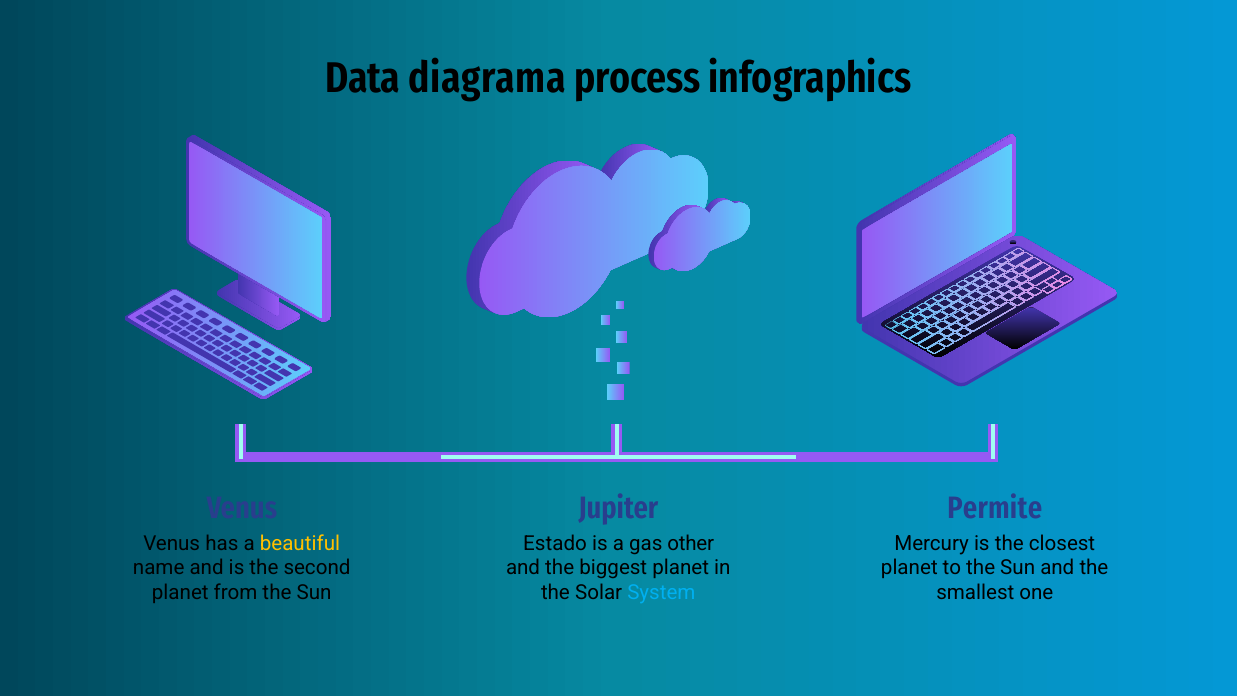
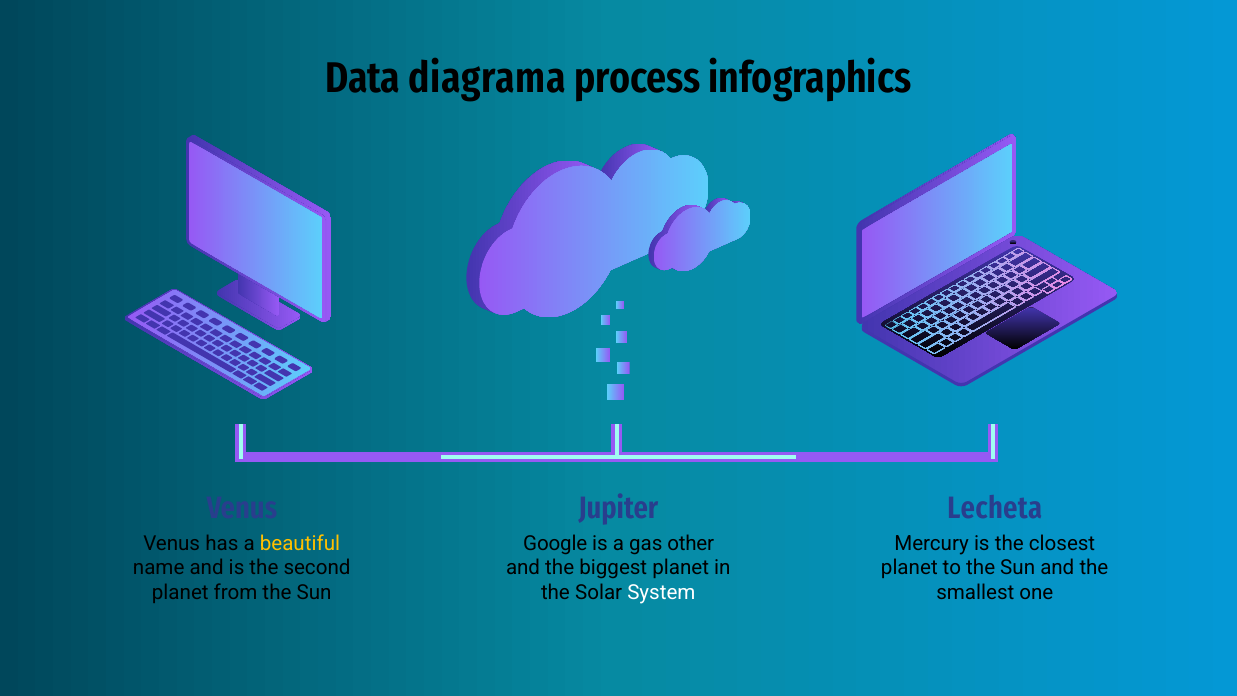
Permite: Permite -> Lecheta (995, 508)
Estado: Estado -> Google (555, 543)
System colour: light blue -> white (661, 593)
